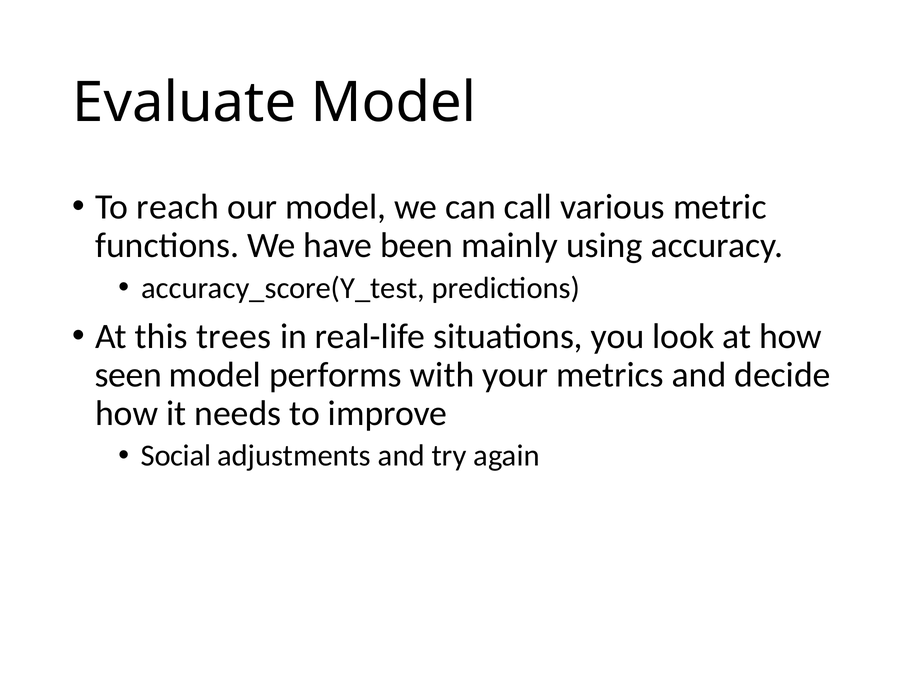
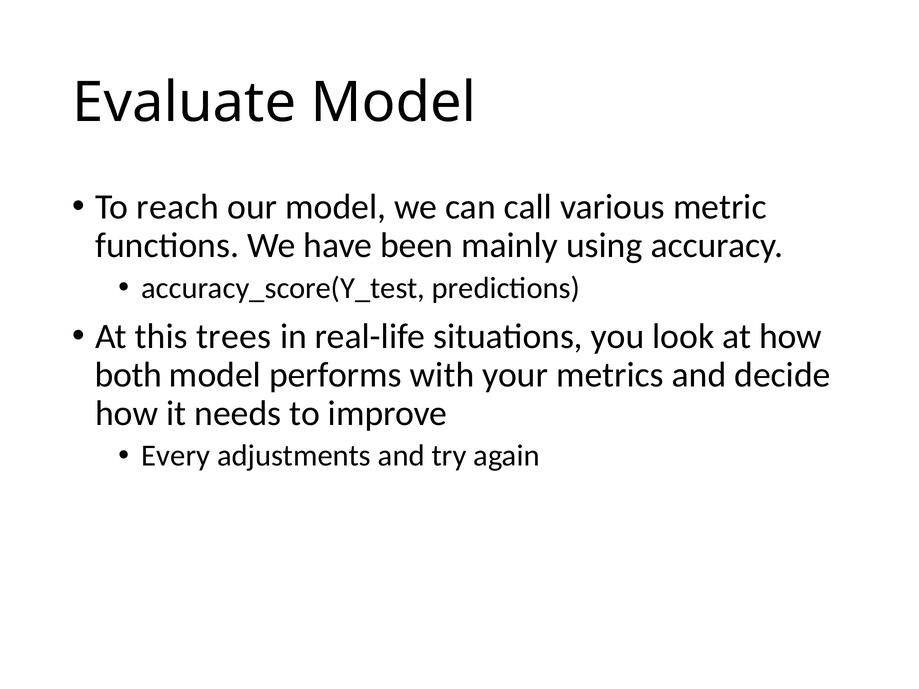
seen: seen -> both (128, 375)
Social: Social -> Every (176, 456)
